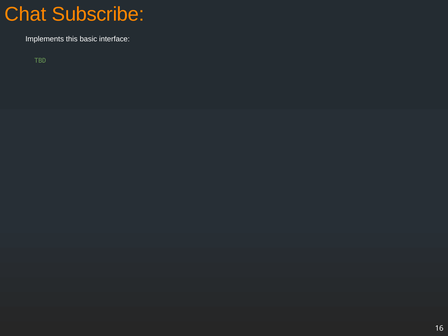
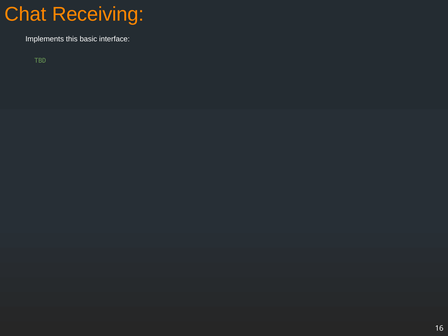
Subscribe: Subscribe -> Receiving (98, 14)
